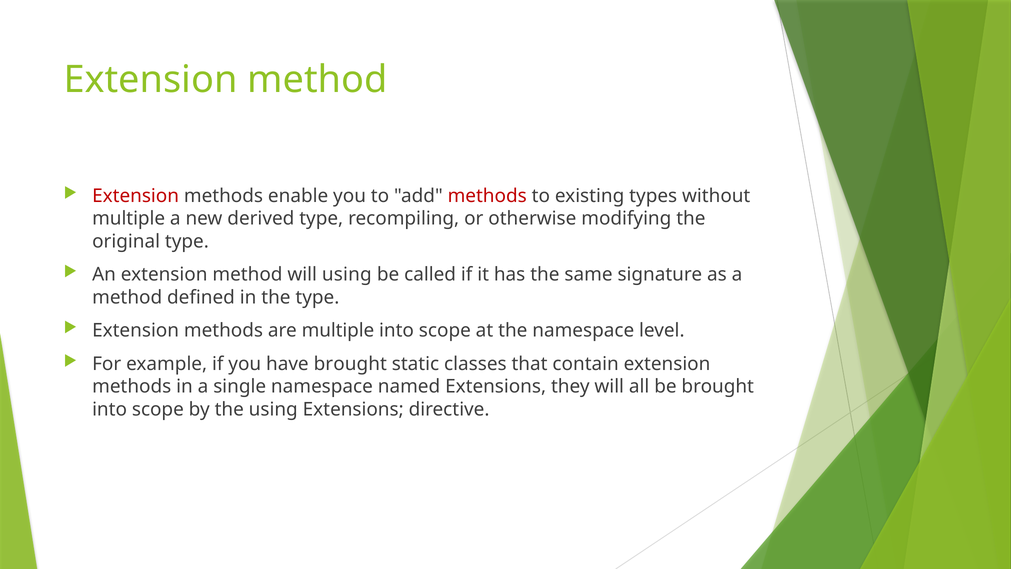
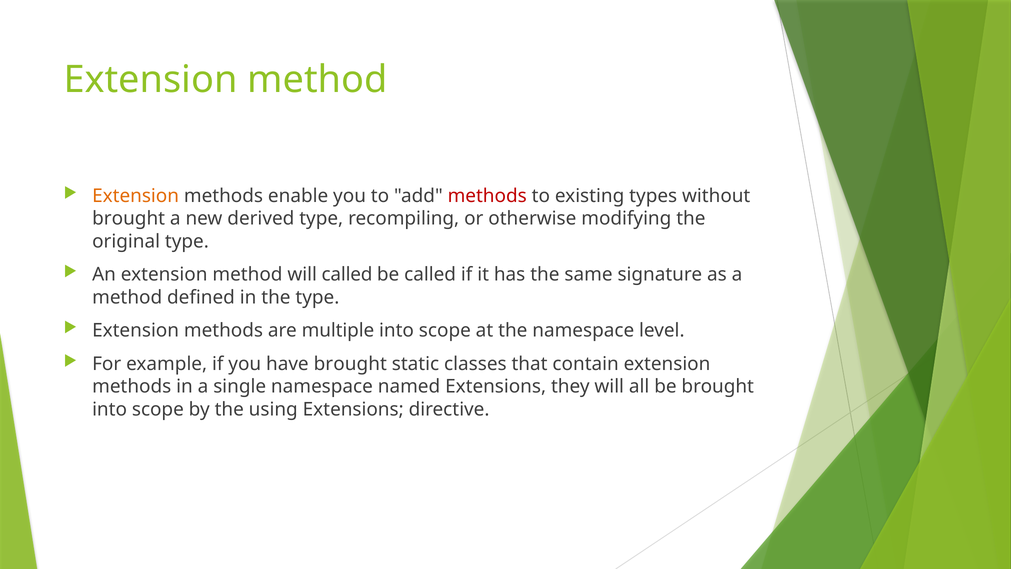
Extension colour: red -> orange (136, 196)
multiple: multiple -> brought (129, 218)
will using: using -> called (347, 274)
